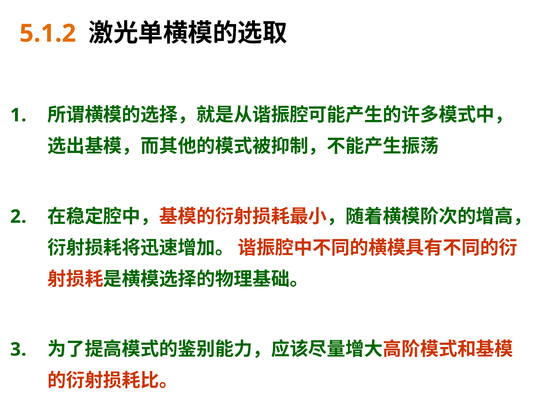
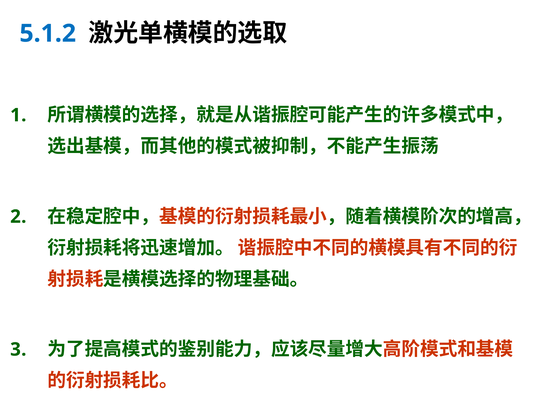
5.1.2 colour: orange -> blue (48, 33)
